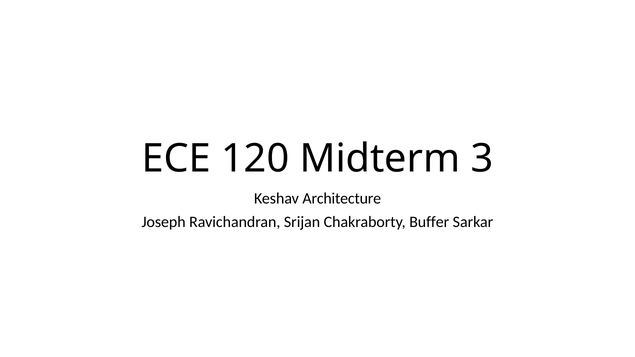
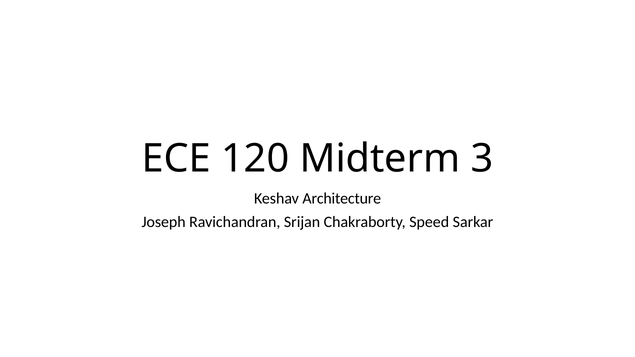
Buffer: Buffer -> Speed (429, 222)
